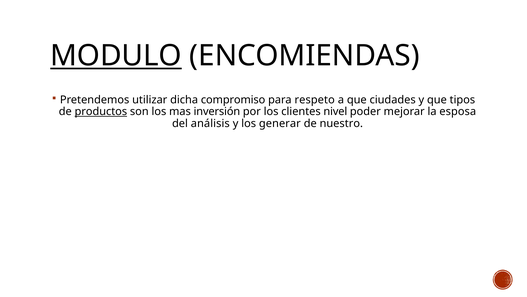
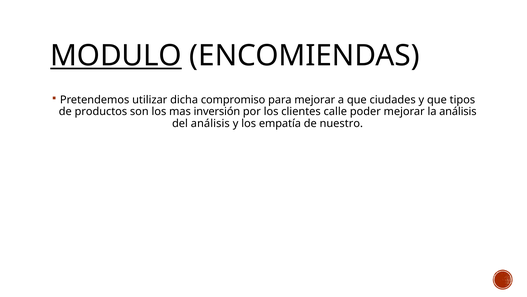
para respeto: respeto -> mejorar (315, 100)
productos underline: present -> none (101, 111)
nivel: nivel -> calle (335, 111)
la esposa: esposa -> análisis (458, 111)
generar: generar -> empatía (280, 123)
